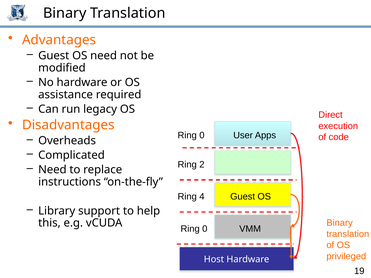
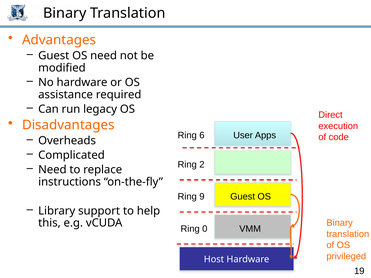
0: 0 -> 6 (202, 135)
4: 4 -> 9 (202, 197)
